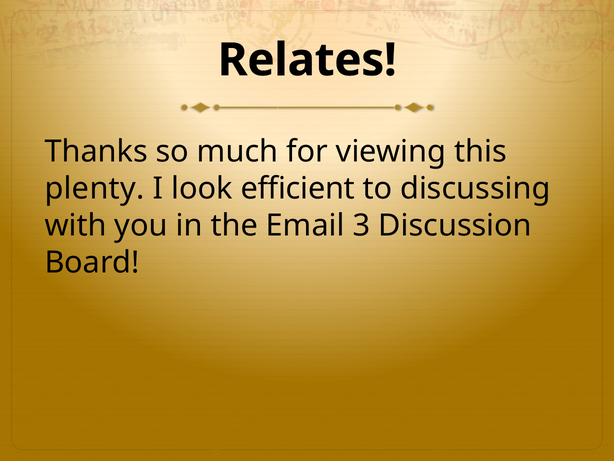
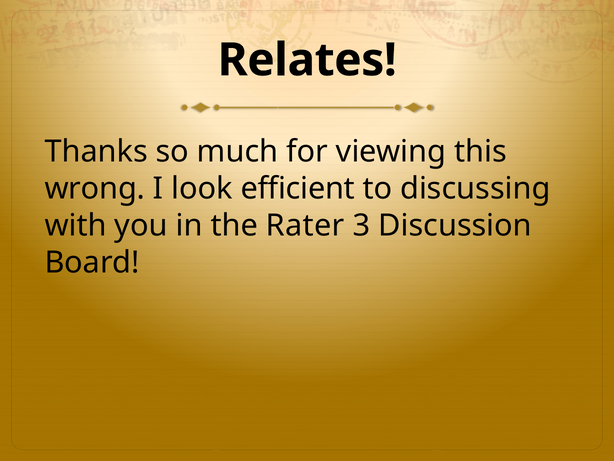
plenty: plenty -> wrong (95, 188)
Email: Email -> Rater (305, 225)
